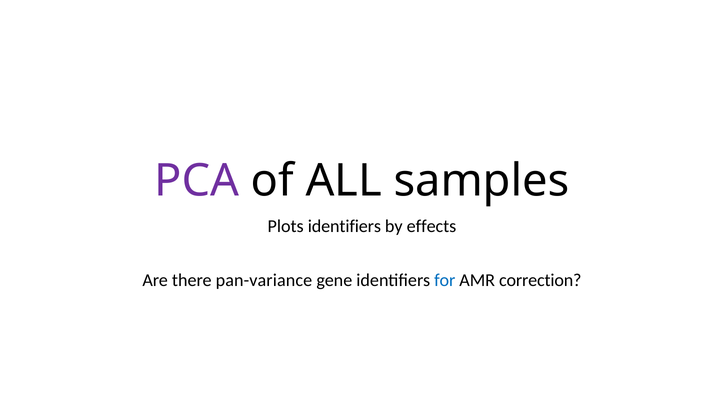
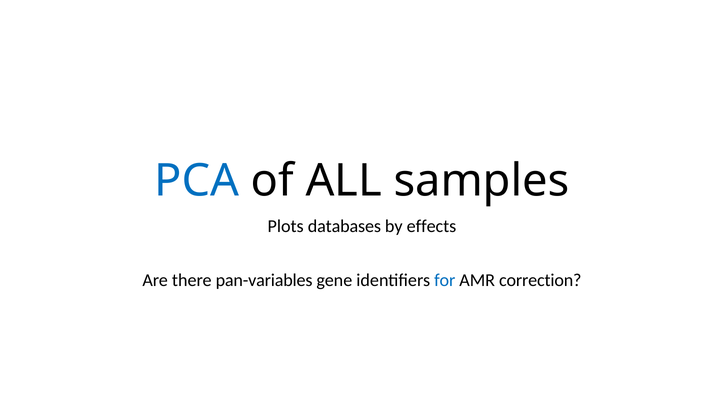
PCA colour: purple -> blue (197, 181)
Plots identifiers: identifiers -> databases (344, 226)
pan-variance: pan-variance -> pan-variables (264, 280)
